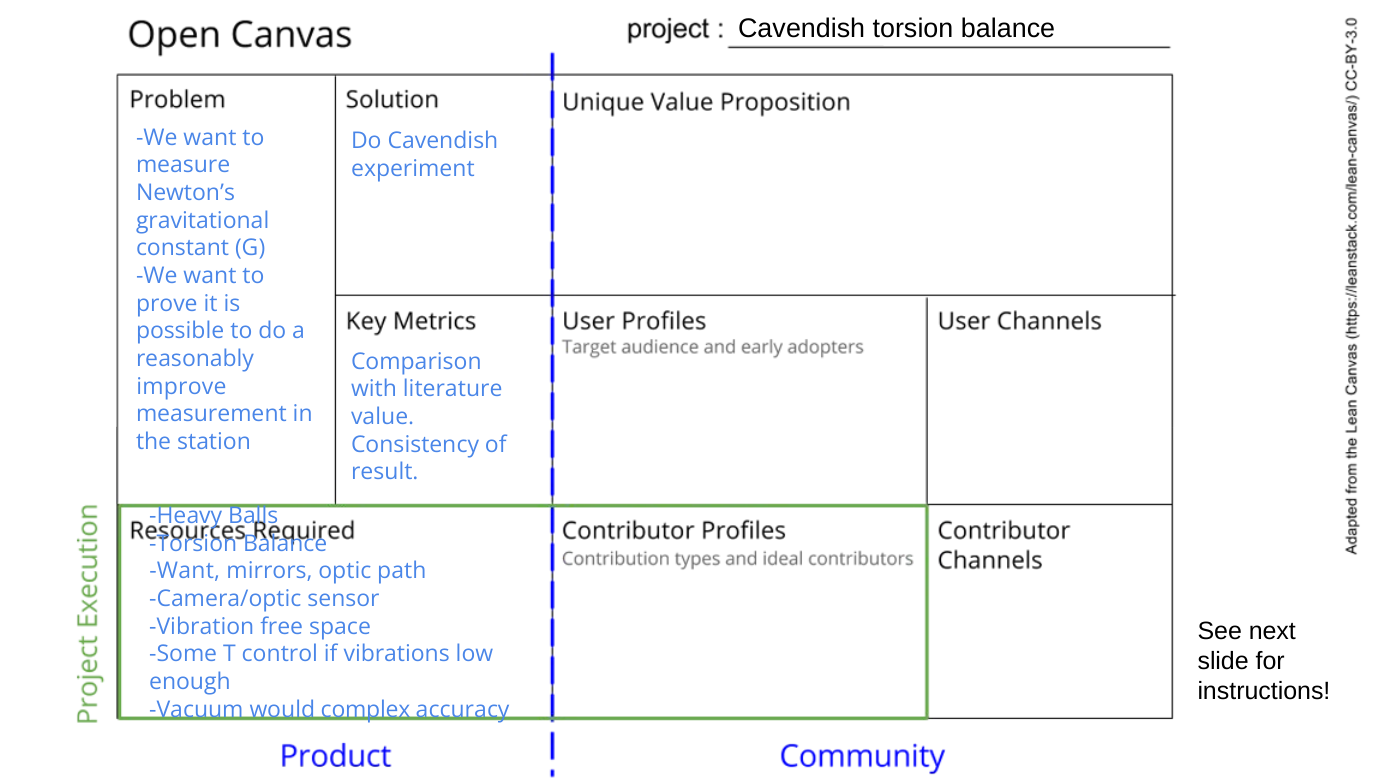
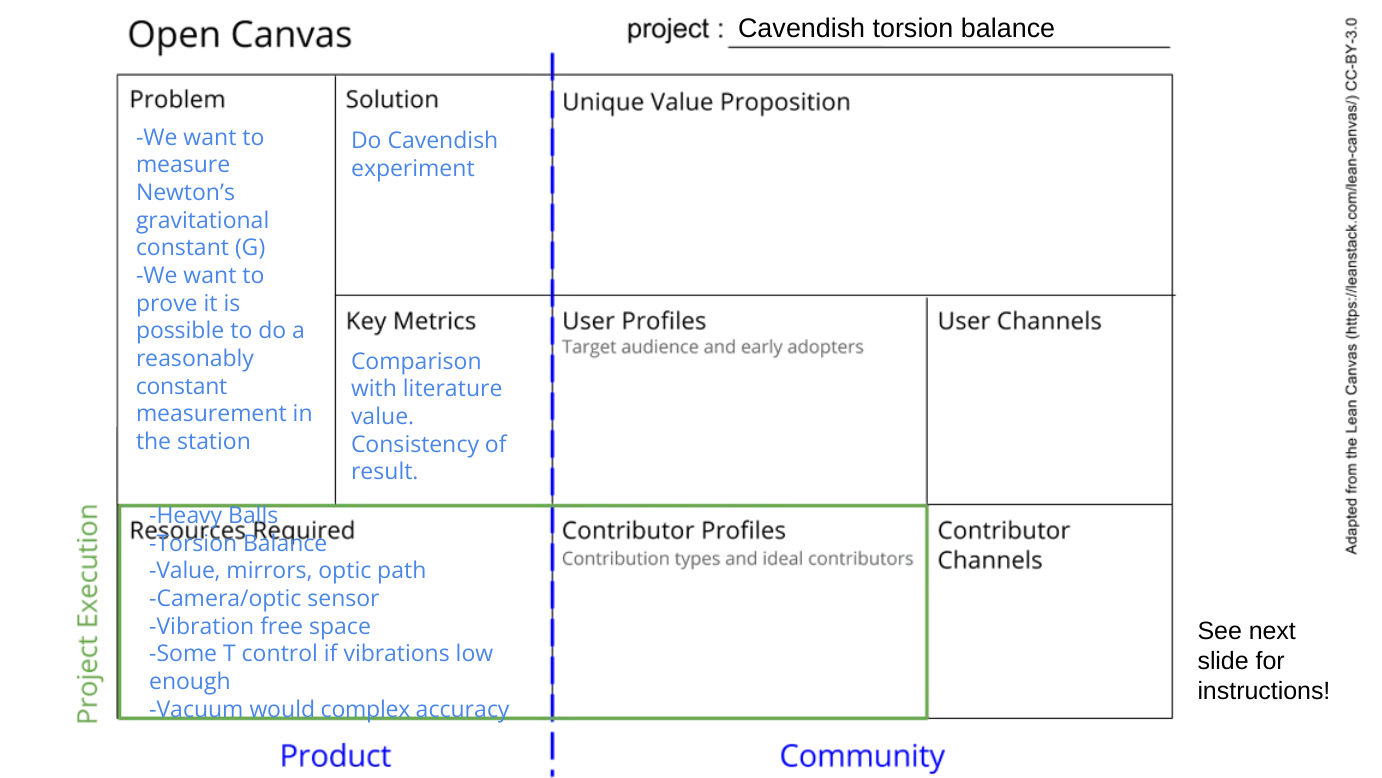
improve: improve -> constant (182, 386)
Want: Want -> Value (185, 571)
